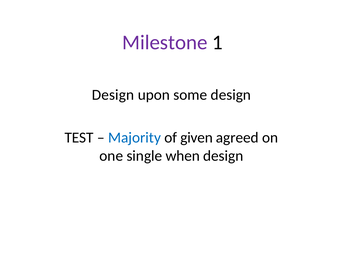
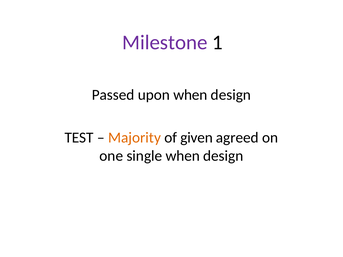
Design: Design -> Passed (113, 95)
upon some: some -> when (190, 95)
Majority colour: blue -> orange (134, 138)
